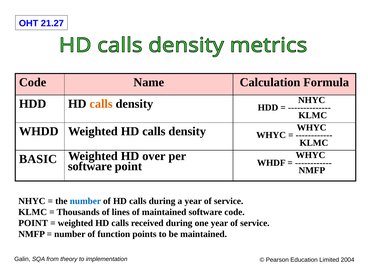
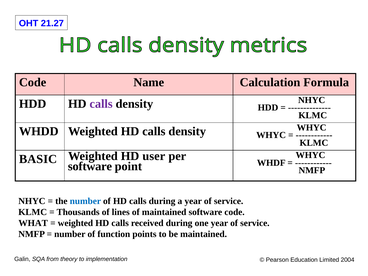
calls colour: orange -> purple (101, 104)
over: over -> user (154, 156)
POINT: POINT -> WHAT (33, 223)
